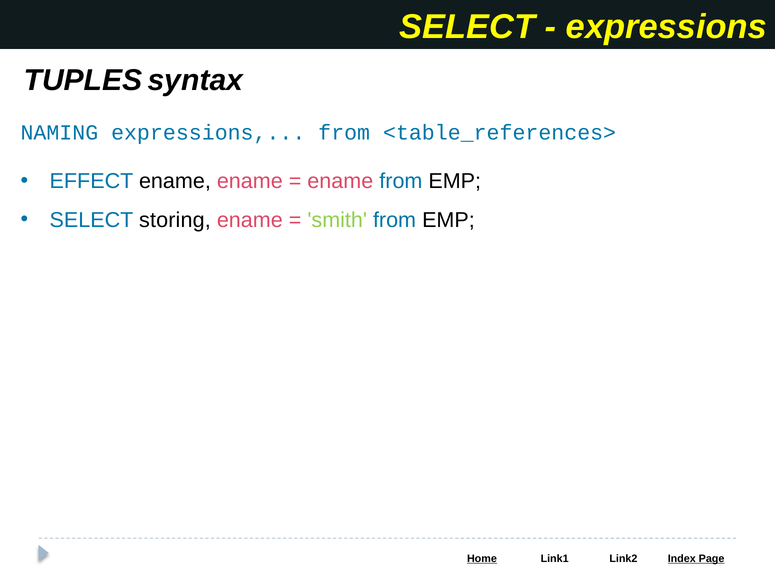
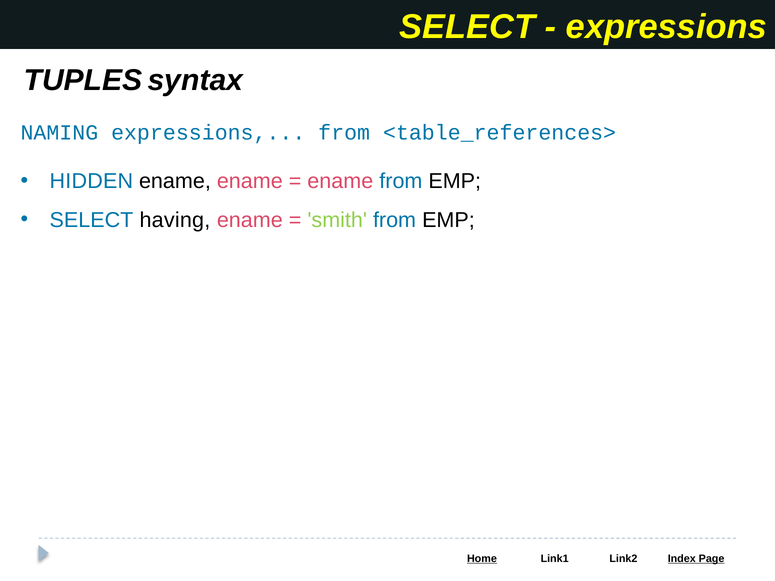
EFFECT: EFFECT -> HIDDEN (91, 181)
storing: storing -> having (175, 220)
